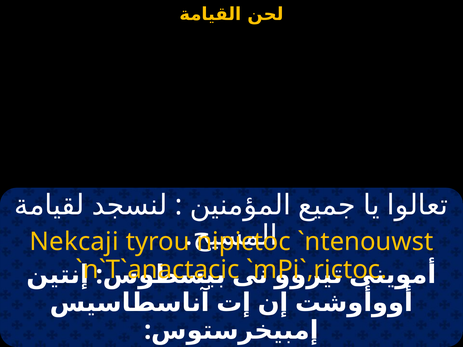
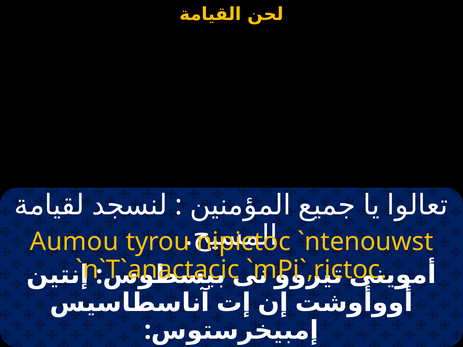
Nekcaji: Nekcaji -> Aumou (74, 242)
